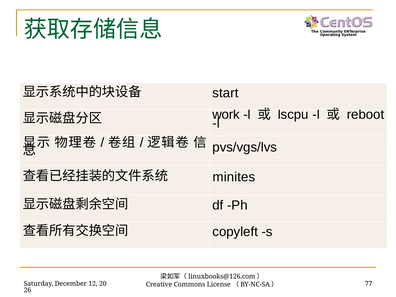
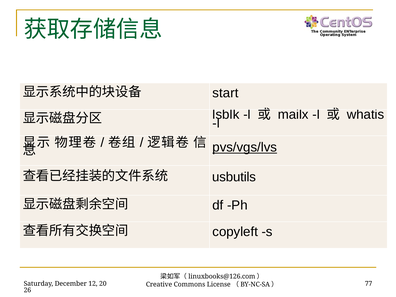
work: work -> lsblk (226, 114)
lscpu: lscpu -> mailx (293, 114)
reboot: reboot -> whatis (366, 114)
pvs/vgs/lvs underline: none -> present (245, 147)
minites: minites -> usbutils (234, 177)
